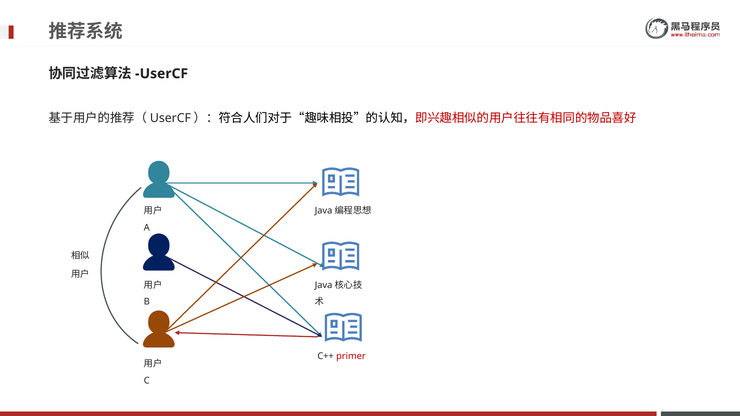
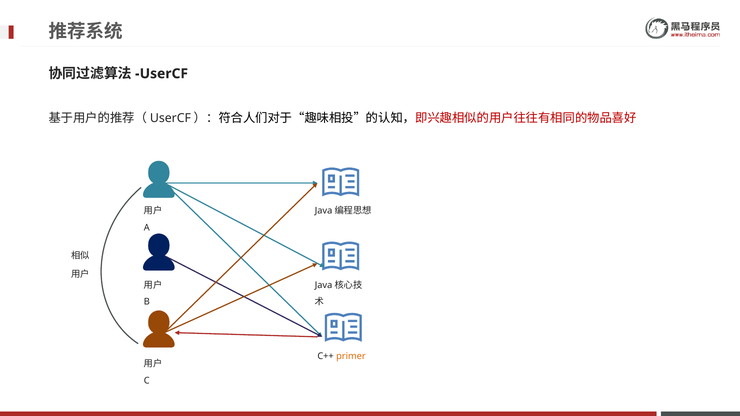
primer colour: red -> orange (351, 357)
